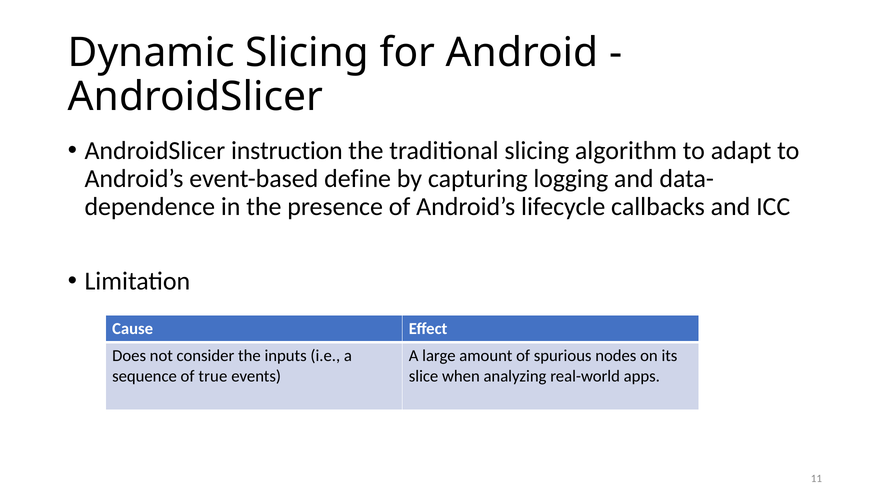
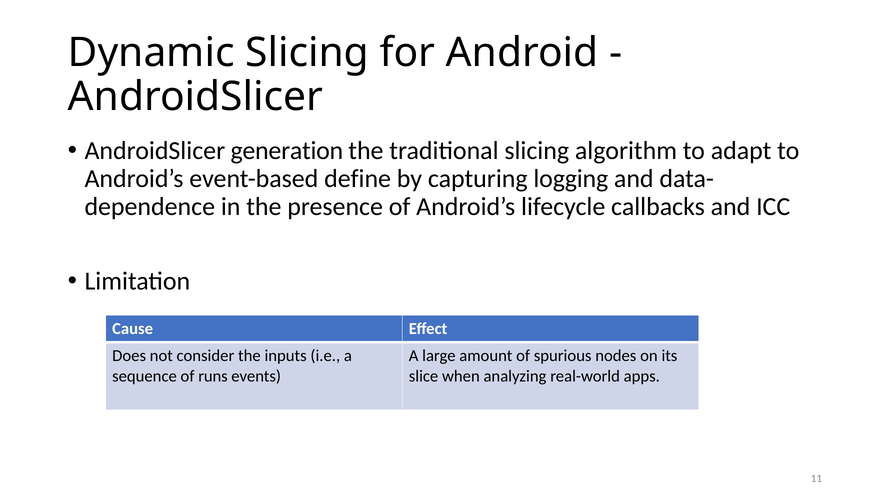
instruction: instruction -> generation (287, 150)
true: true -> runs (213, 376)
